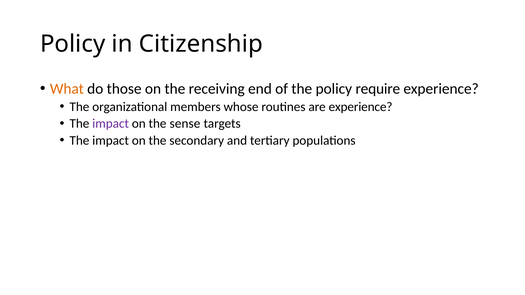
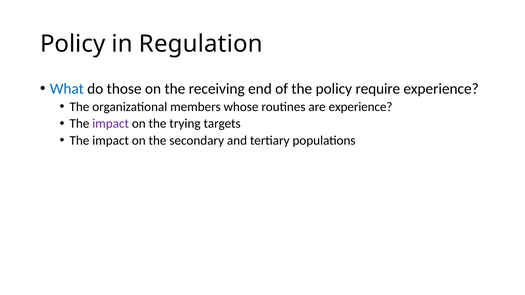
Citizenship: Citizenship -> Regulation (201, 44)
What colour: orange -> blue (67, 89)
sense: sense -> trying (185, 124)
